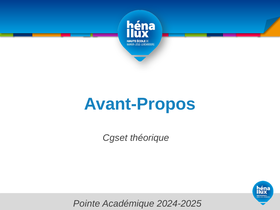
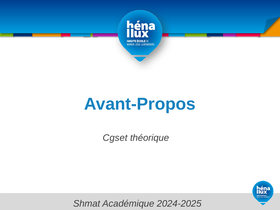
Pointe: Pointe -> Shmat (87, 204)
